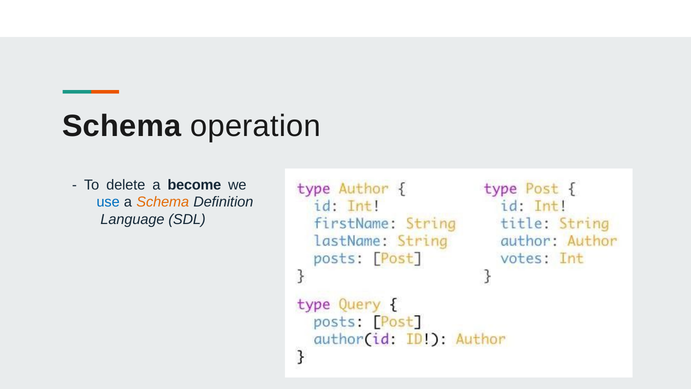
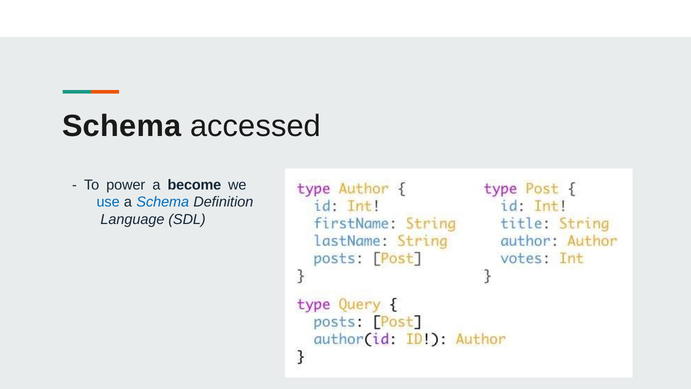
operation: operation -> accessed (256, 126)
delete: delete -> power (126, 185)
Schema colour: orange -> blue (163, 202)
